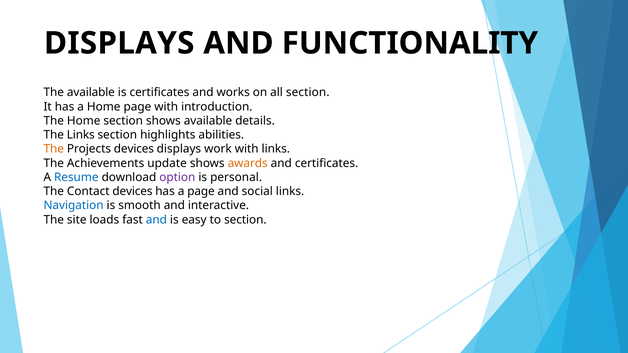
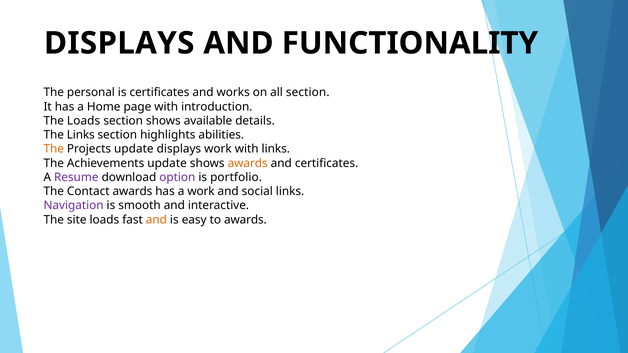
The available: available -> personal (91, 93)
The Home: Home -> Loads (84, 121)
Projects devices: devices -> update (134, 149)
Resume colour: blue -> purple (76, 177)
personal: personal -> portfolio (236, 177)
Contact devices: devices -> awards (132, 192)
a page: page -> work (201, 192)
Navigation colour: blue -> purple (74, 206)
and colour: blue -> orange (156, 220)
to section: section -> awards (245, 220)
